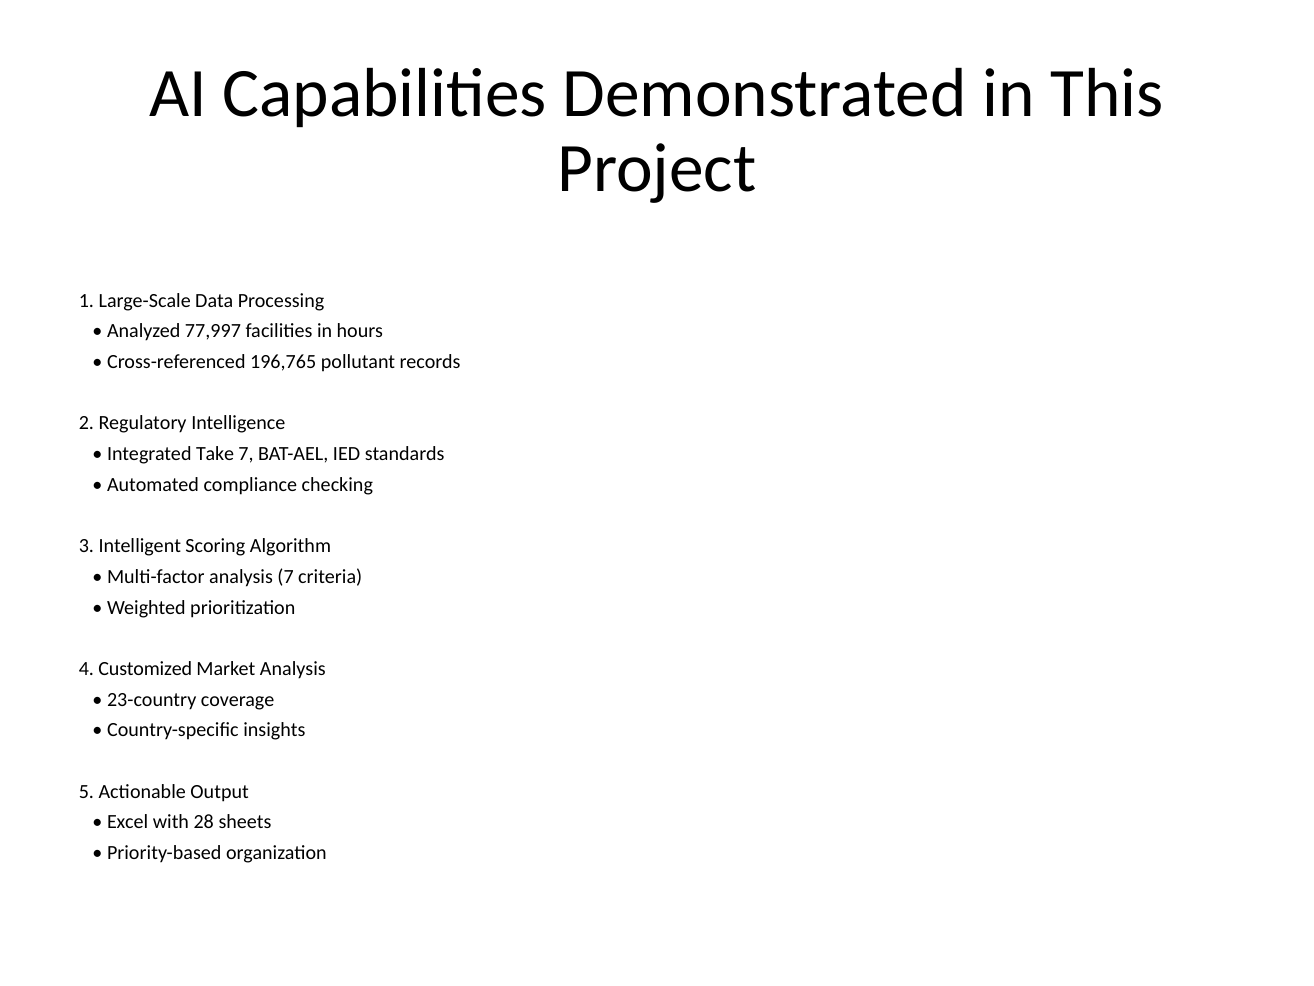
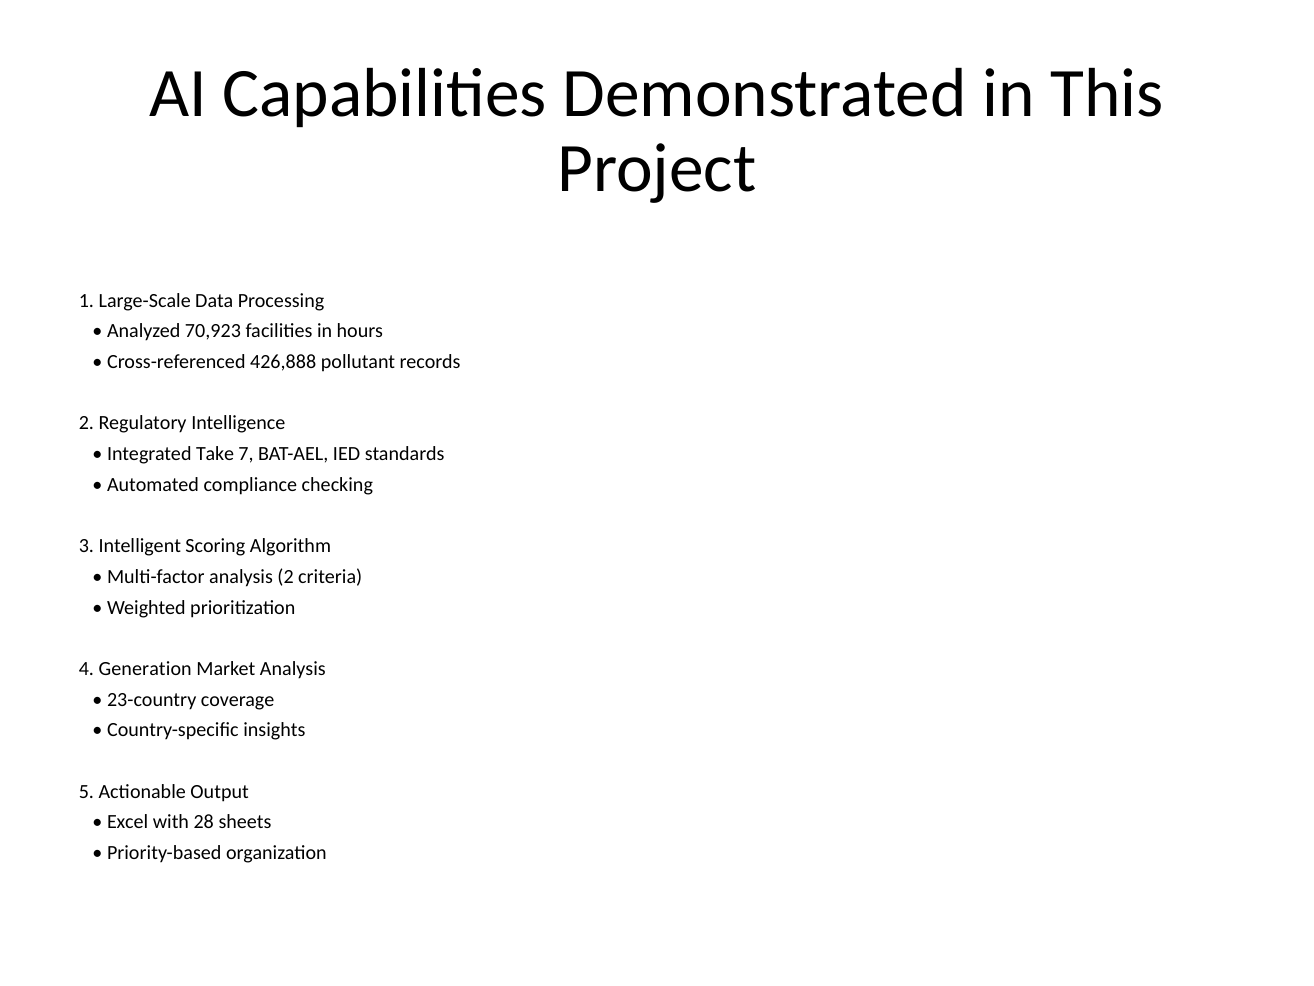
77,997: 77,997 -> 70,923 (213, 331)
196,765: 196,765 -> 426,888 (283, 362)
analysis 7: 7 -> 2 (286, 576)
Customized: Customized -> Generation (145, 668)
